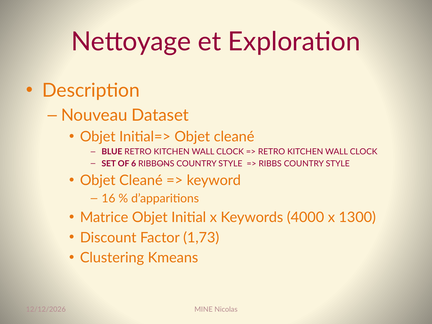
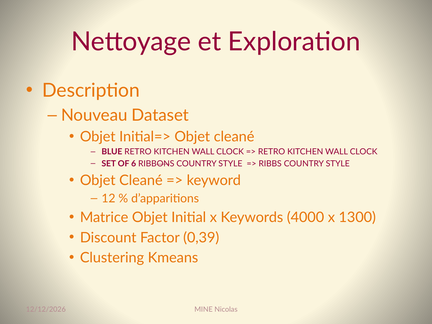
16: 16 -> 12 (108, 199)
1,73: 1,73 -> 0,39 (201, 238)
